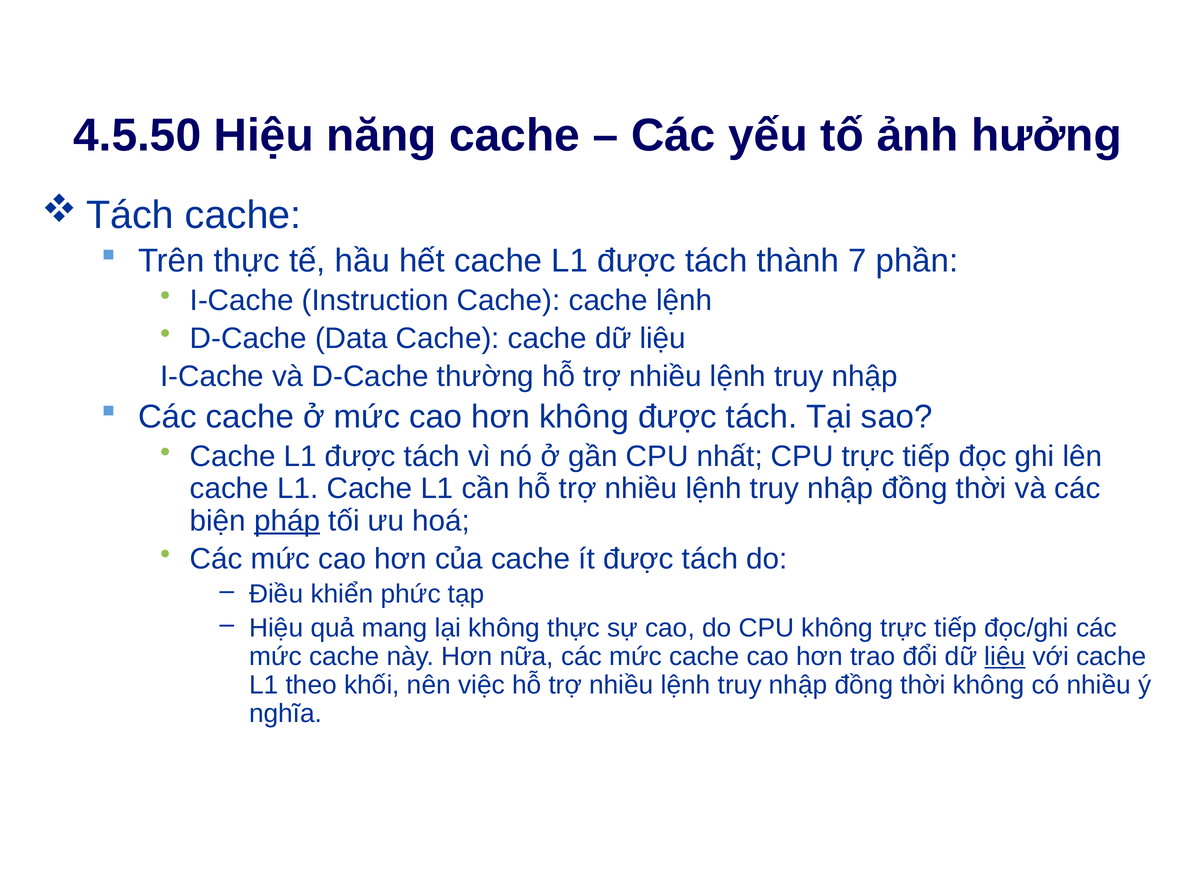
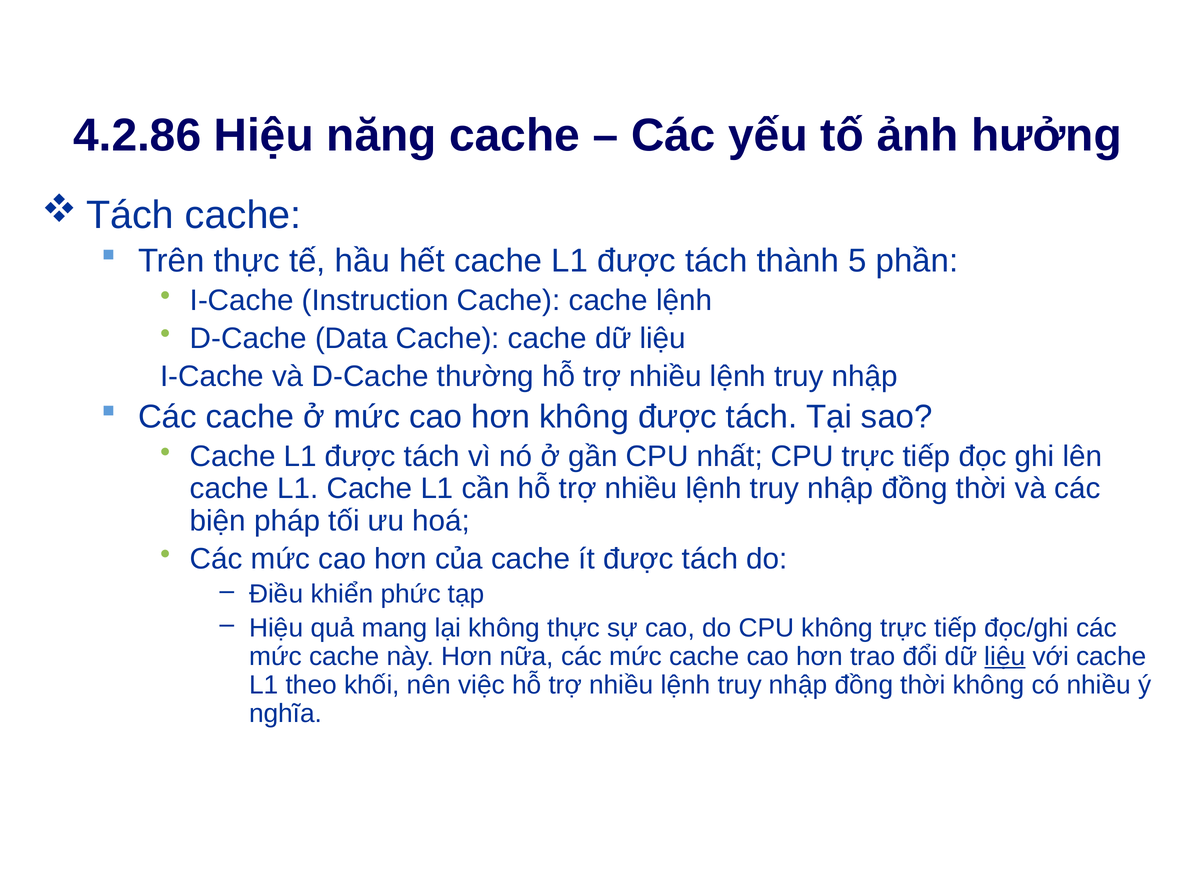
4.5.50: 4.5.50 -> 4.2.86 (137, 136)
7: 7 -> 5 (857, 261)
pháp underline: present -> none (287, 521)
